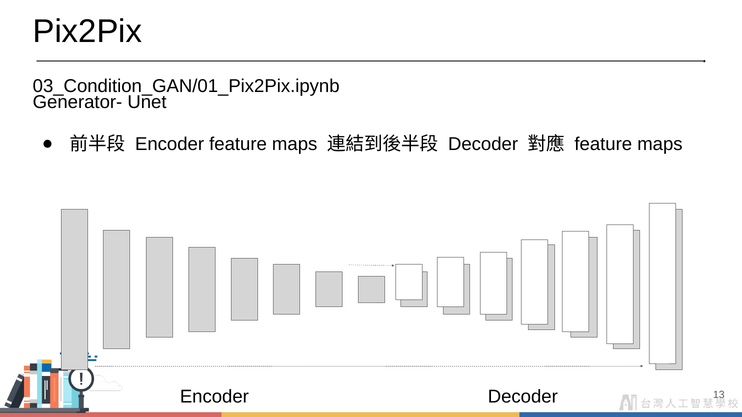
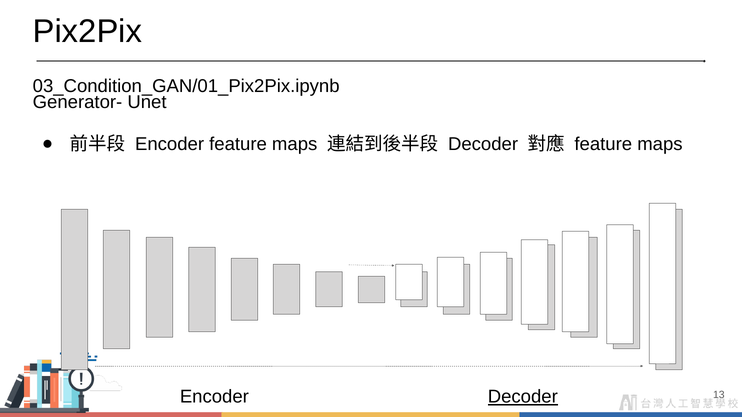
Decoder underline: none -> present (523, 397)
